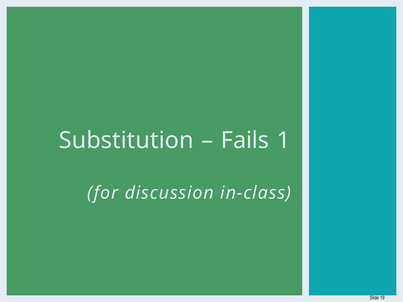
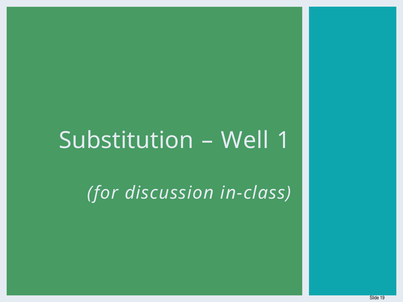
Fails: Fails -> Well (245, 141)
